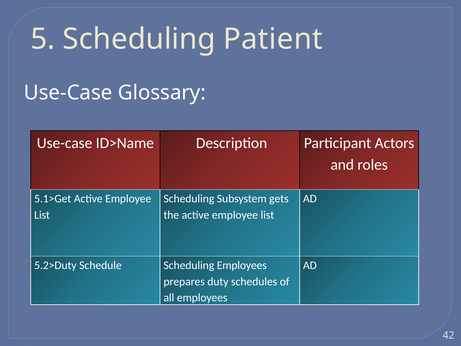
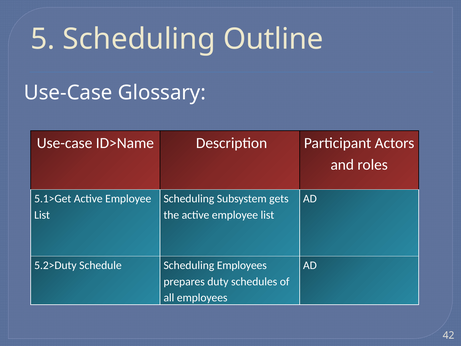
Patient: Patient -> Outline (273, 39)
